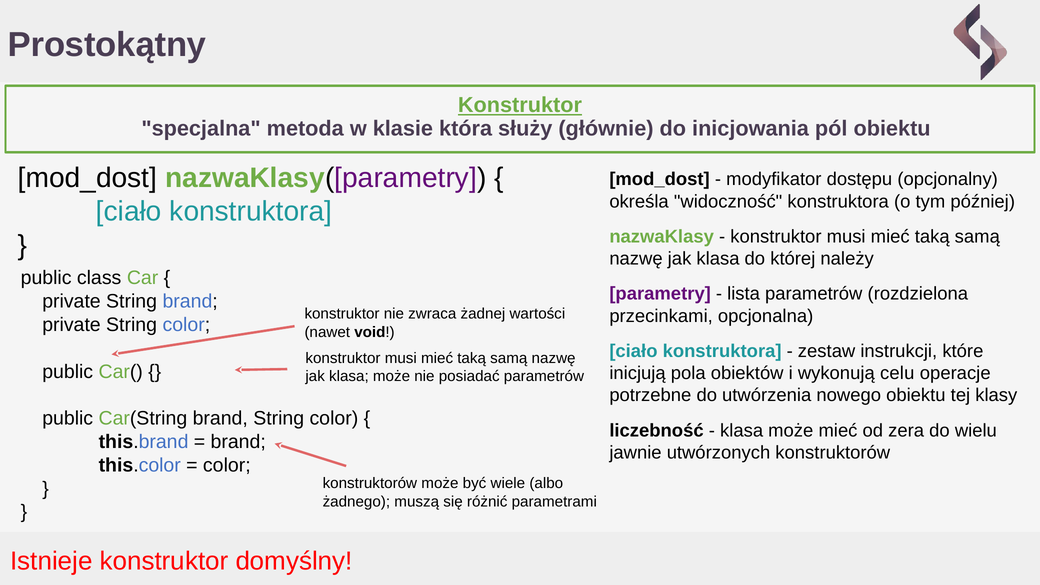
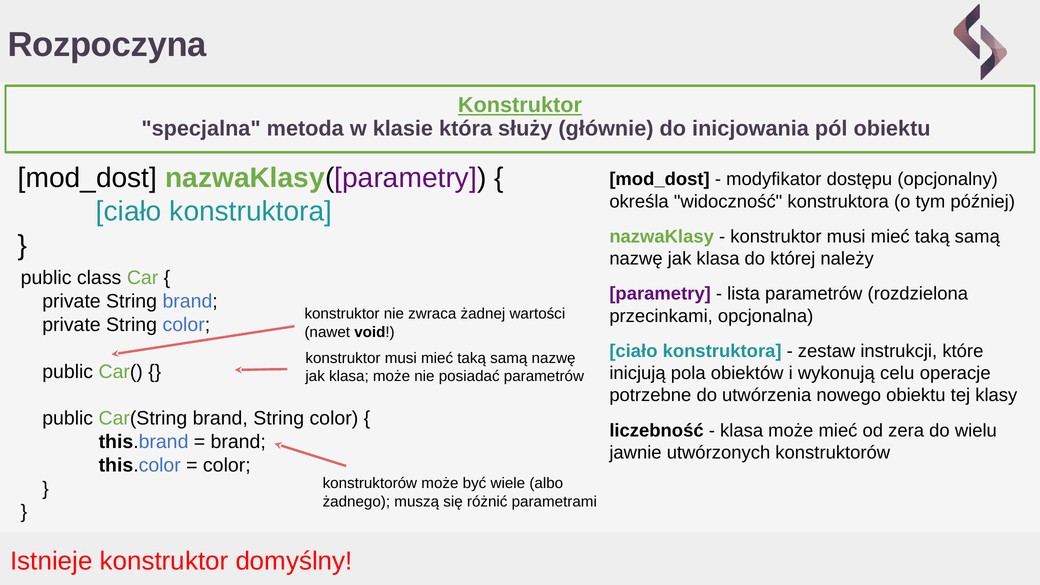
Prostokątny: Prostokątny -> Rozpoczyna (107, 45)
